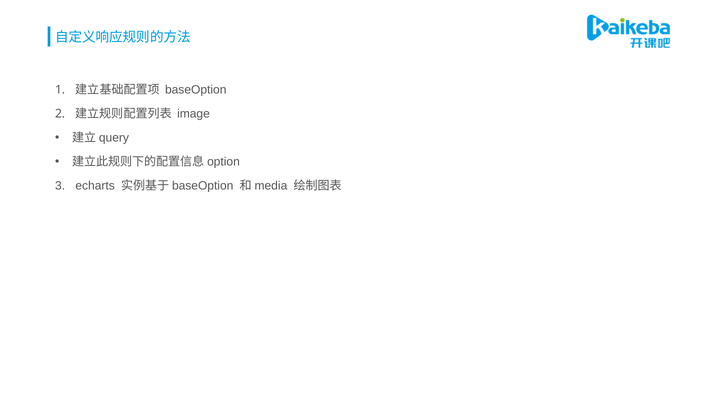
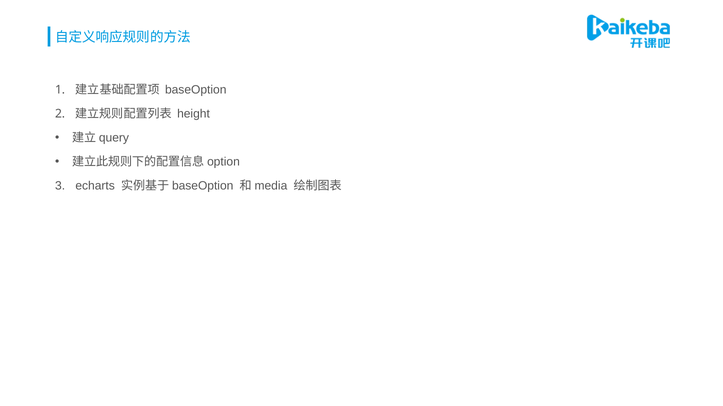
image: image -> height (193, 114)
